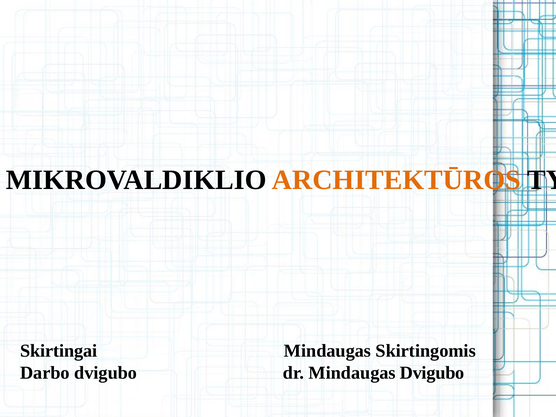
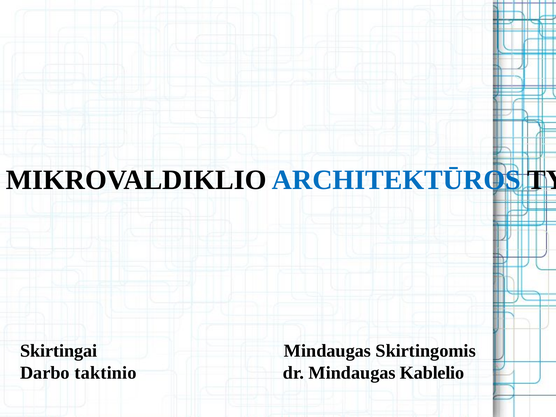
ARCHITEKTŪROS colour: orange -> blue (396, 180)
Darbo dvigubo: dvigubo -> taktinio (106, 373)
Mindaugas Dvigubo: Dvigubo -> Kablelio (432, 373)
